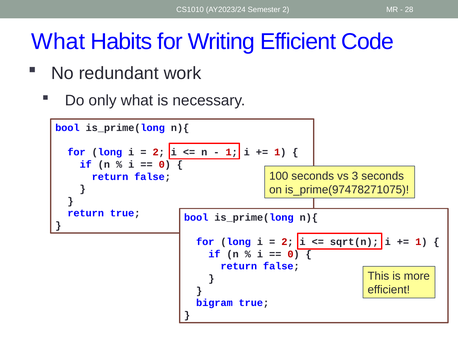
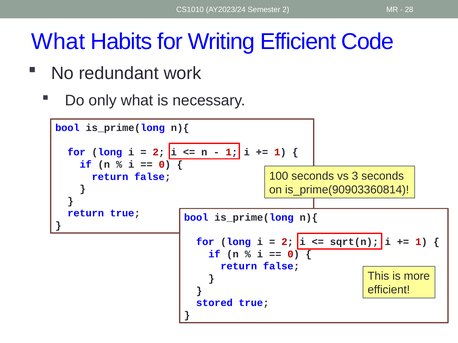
is_prime(97478271075: is_prime(97478271075 -> is_prime(90903360814 (347, 190)
bigram: bigram -> stored (214, 303)
